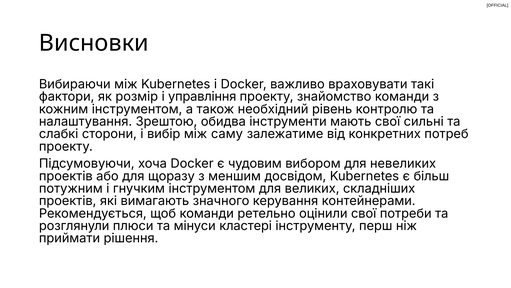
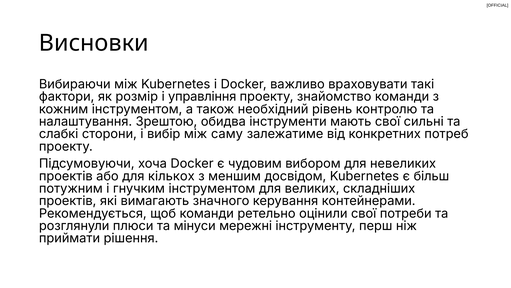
щоразу: щоразу -> кількох (171, 176)
кластері: кластері -> мережні (246, 226)
